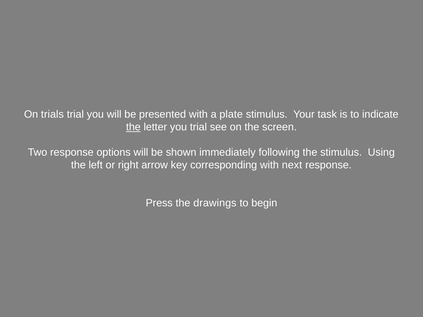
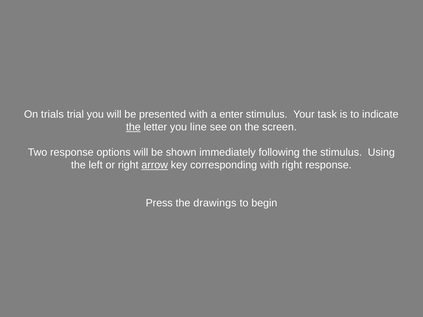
plate: plate -> enter (231, 114)
you trial: trial -> line (198, 127)
arrow underline: none -> present (155, 165)
with next: next -> right (292, 165)
